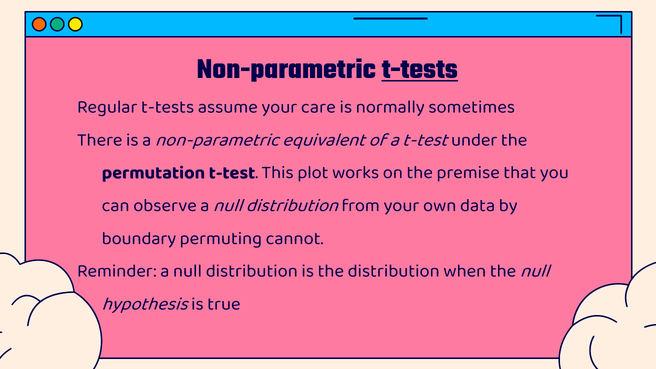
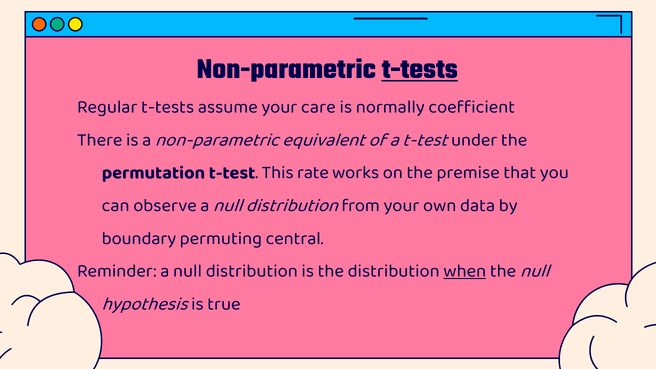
sometimes: sometimes -> coefficient (472, 107)
plot: plot -> rate (313, 172)
cannot: cannot -> central (294, 238)
when underline: none -> present (465, 271)
